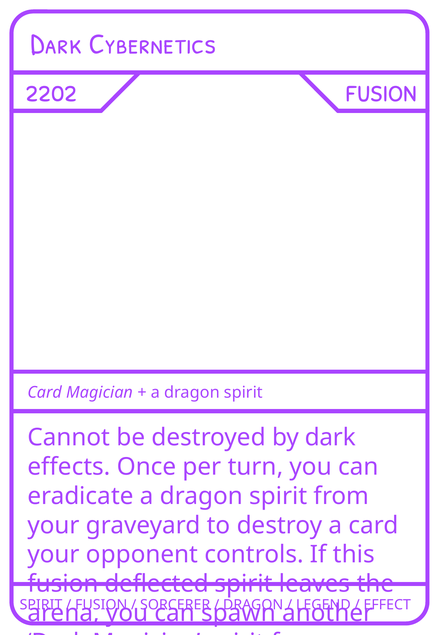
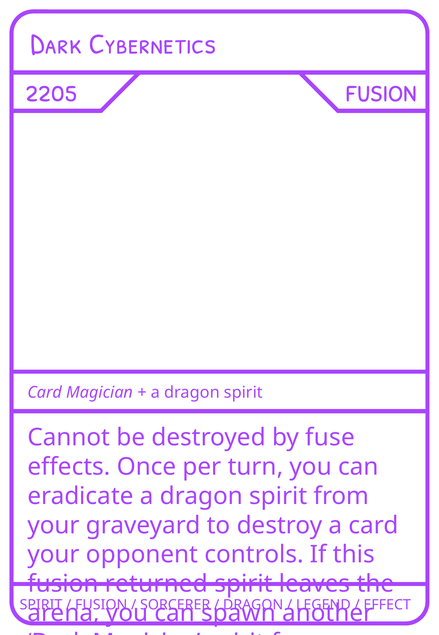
2202: 2202 -> 2205 (51, 94)
by dark: dark -> fuse (330, 437)
deflected: deflected -> returned (156, 583)
